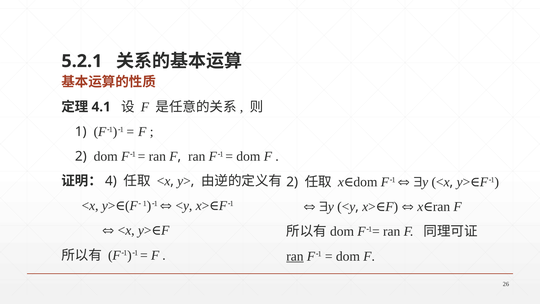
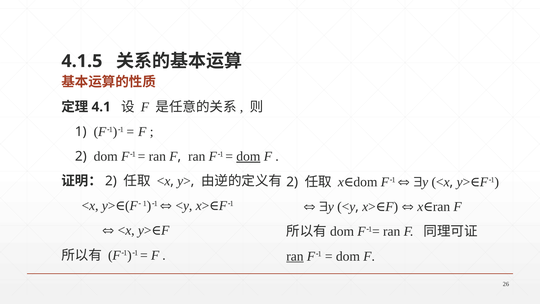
5.2.1: 5.2.1 -> 4.1.5 (82, 61)
dom underline: none -> present (248, 156)
4: 4 -> 2 (111, 181)
